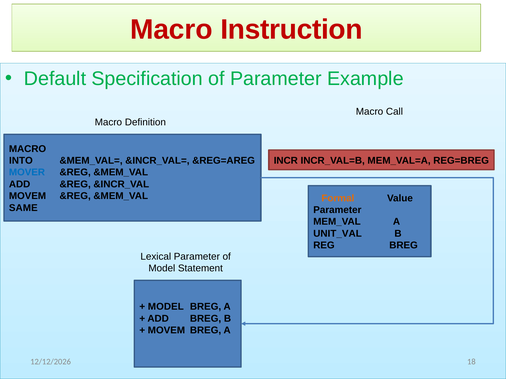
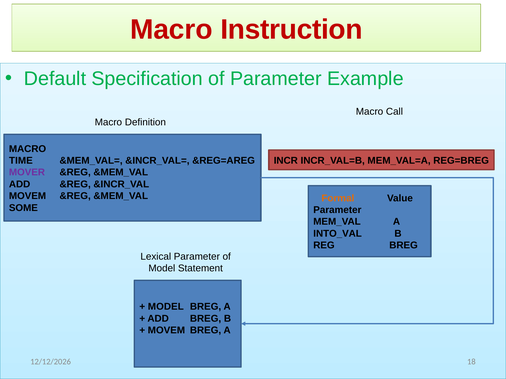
INTO: INTO -> TIME (21, 161)
MOVER colour: blue -> purple (27, 173)
SAME: SAME -> SOME (23, 208)
UNIT_VAL: UNIT_VAL -> INTO_VAL (338, 234)
